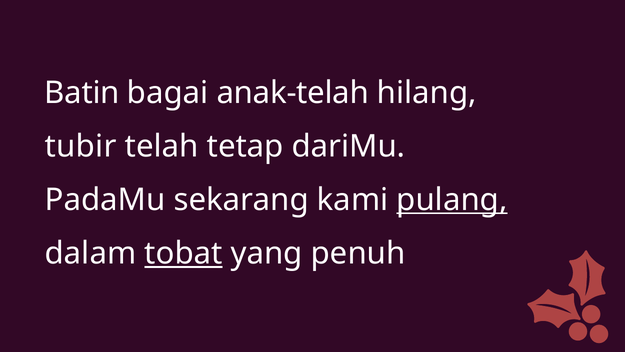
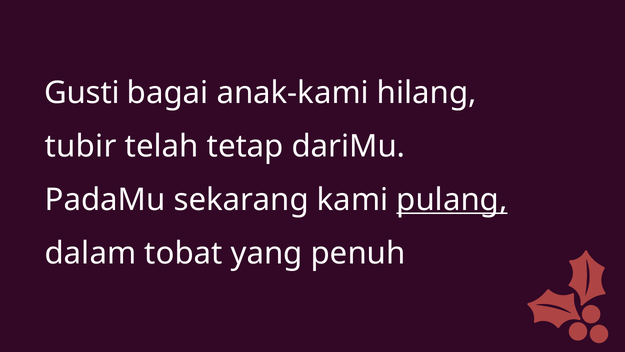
Batin: Batin -> Gusti (82, 93)
anak-telah: anak-telah -> anak-kami (293, 93)
tobat underline: present -> none (183, 253)
